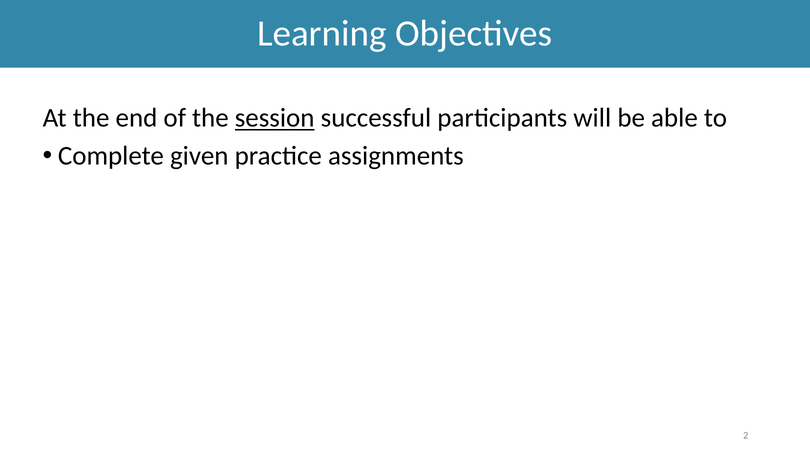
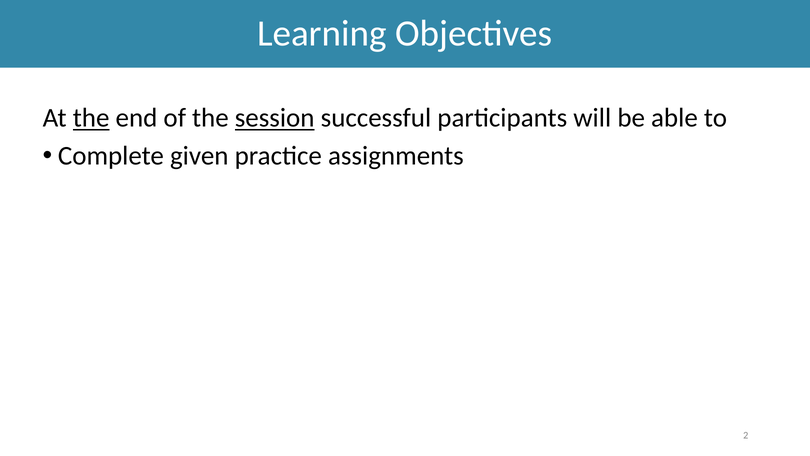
the underline: none -> present (91, 118)
